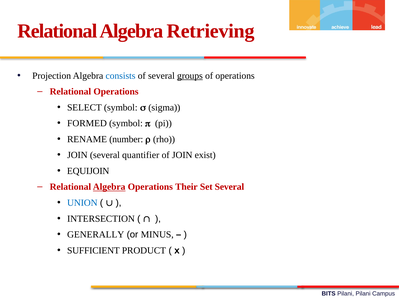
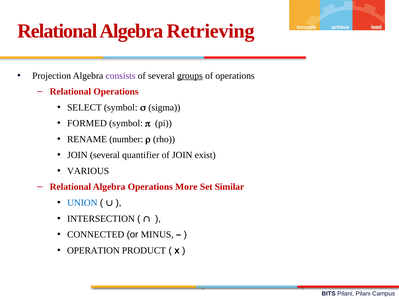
consists colour: blue -> purple (121, 76)
EQUIJOIN: EQUIJOIN -> VARIOUS (88, 171)
Algebra underline: present -> none (109, 187)
Their: Their -> More (186, 187)
Set Several: Several -> Similar (229, 187)
GENERALLY: GENERALLY -> CONNECTED (96, 235)
SUFFICIENT: SUFFICIENT -> OPERATION (93, 251)
